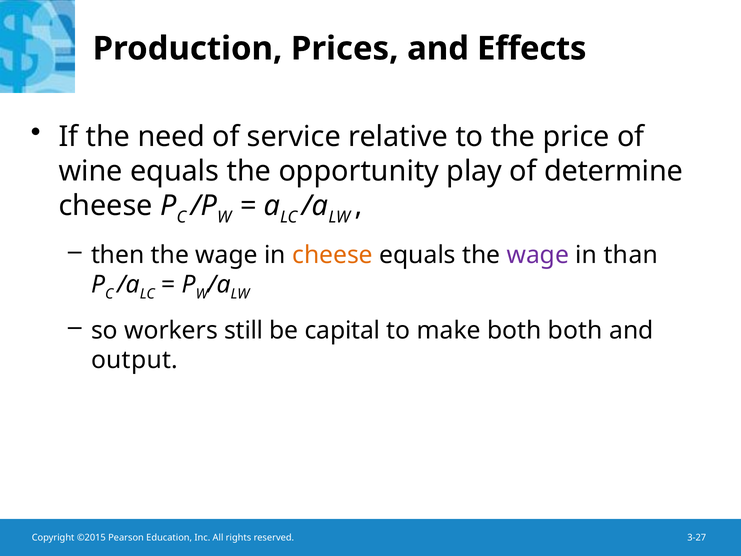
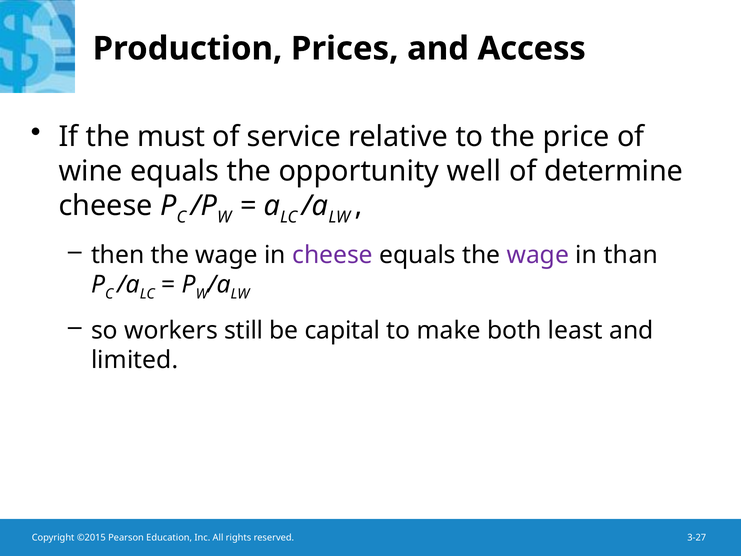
Effects: Effects -> Access (532, 49)
need: need -> must (171, 137)
play: play -> well (474, 171)
cheese colour: orange -> purple (333, 255)
both both: both -> least (575, 330)
output: output -> limited (135, 360)
